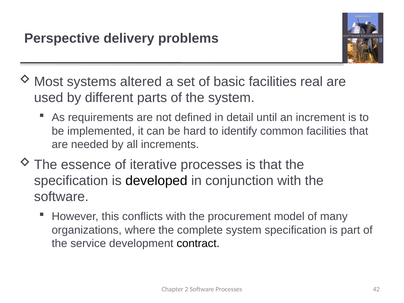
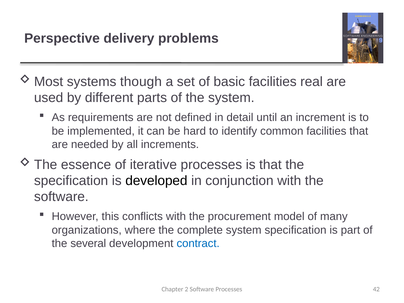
altered: altered -> though (141, 82)
service: service -> several (88, 244)
contract colour: black -> blue (198, 244)
